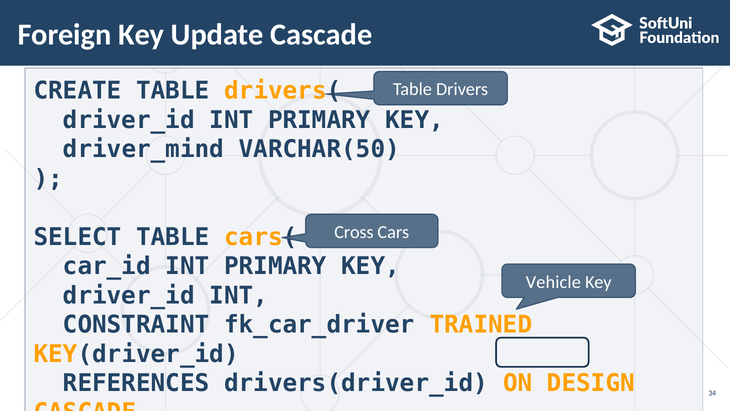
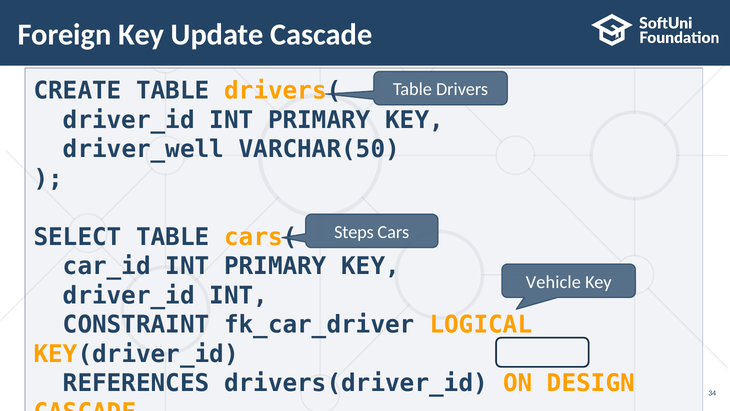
driver_mind: driver_mind -> driver_well (143, 149)
Cross: Cross -> Steps (354, 232)
TRAINED: TRAINED -> LOGICAL (481, 325)
